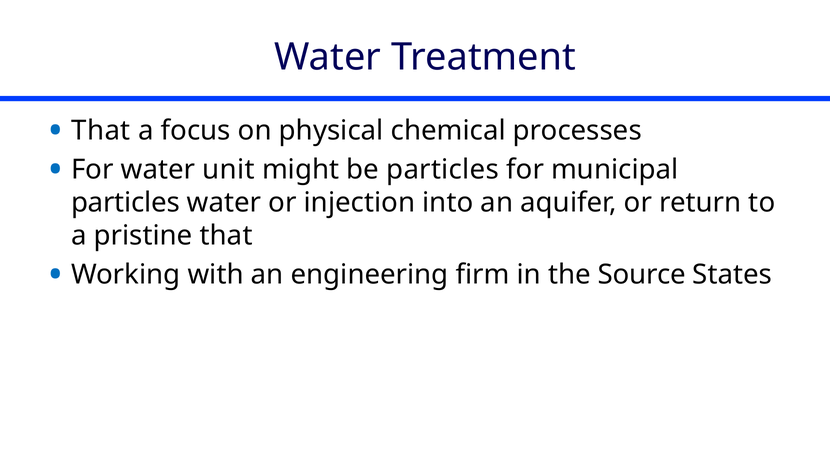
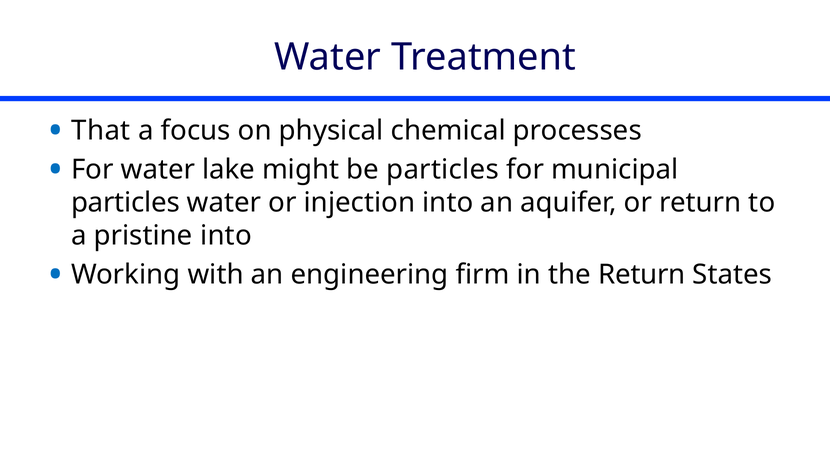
unit: unit -> lake (229, 169)
pristine that: that -> into (226, 236)
the Source: Source -> Return (642, 274)
